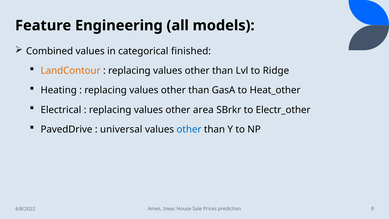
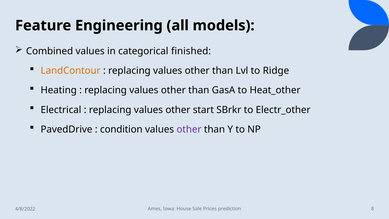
area: area -> start (203, 110)
universal: universal -> condition (121, 129)
other colour: blue -> purple (189, 129)
